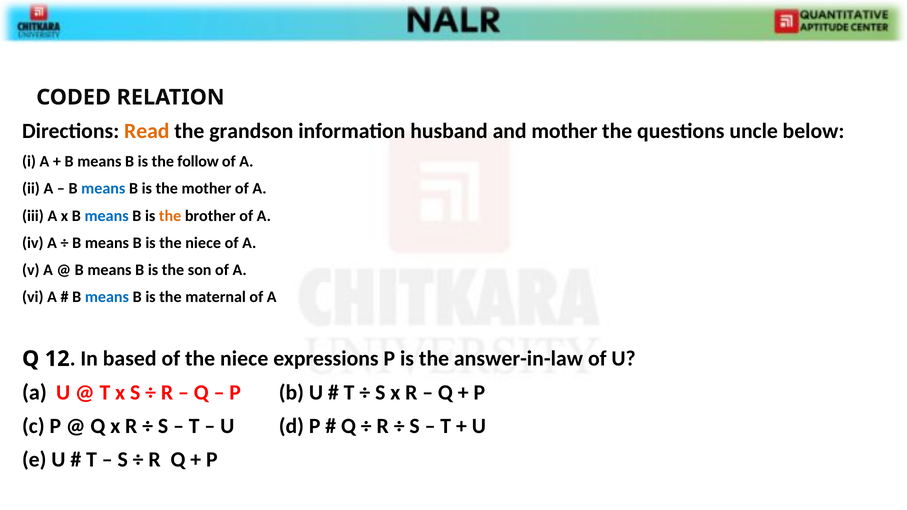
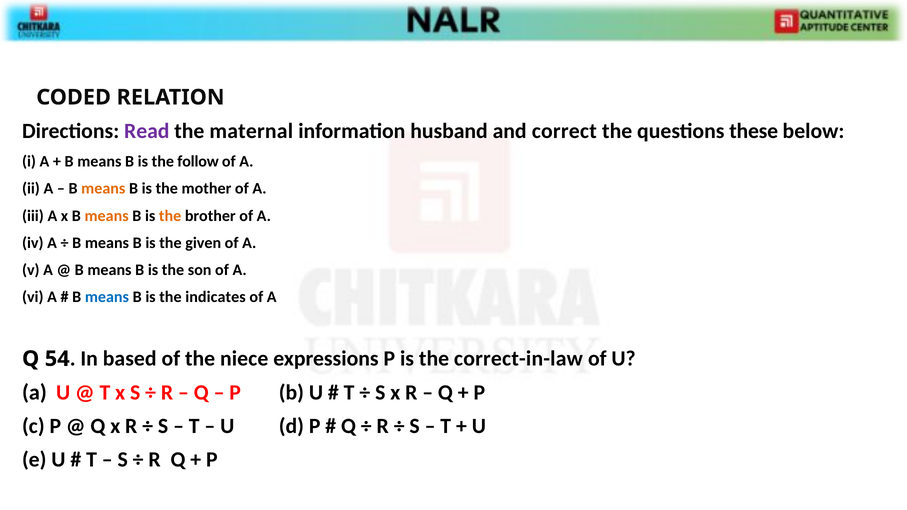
Read colour: orange -> purple (147, 131)
grandson: grandson -> maternal (251, 131)
and mother: mother -> correct (564, 131)
uncle: uncle -> these (754, 131)
means colour: blue -> orange (103, 189)
means colour: blue -> orange (107, 216)
is the niece: niece -> given (203, 243)
maternal: maternal -> indicates (216, 297)
12: 12 -> 54 (57, 359)
answer-in-law: answer-in-law -> correct-in-law (518, 359)
